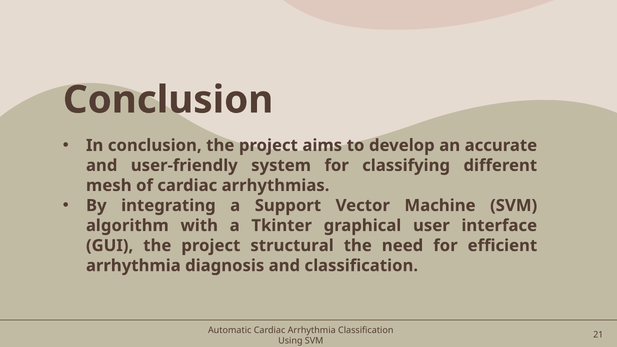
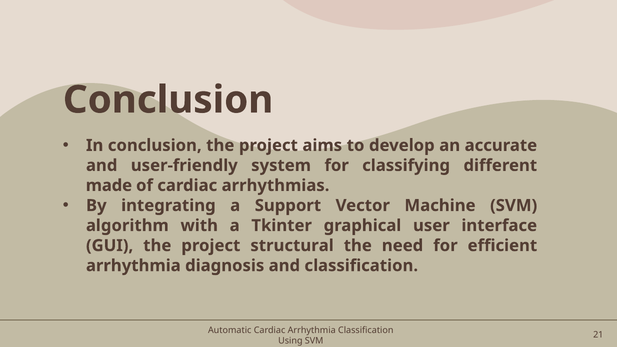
mesh: mesh -> made (109, 186)
